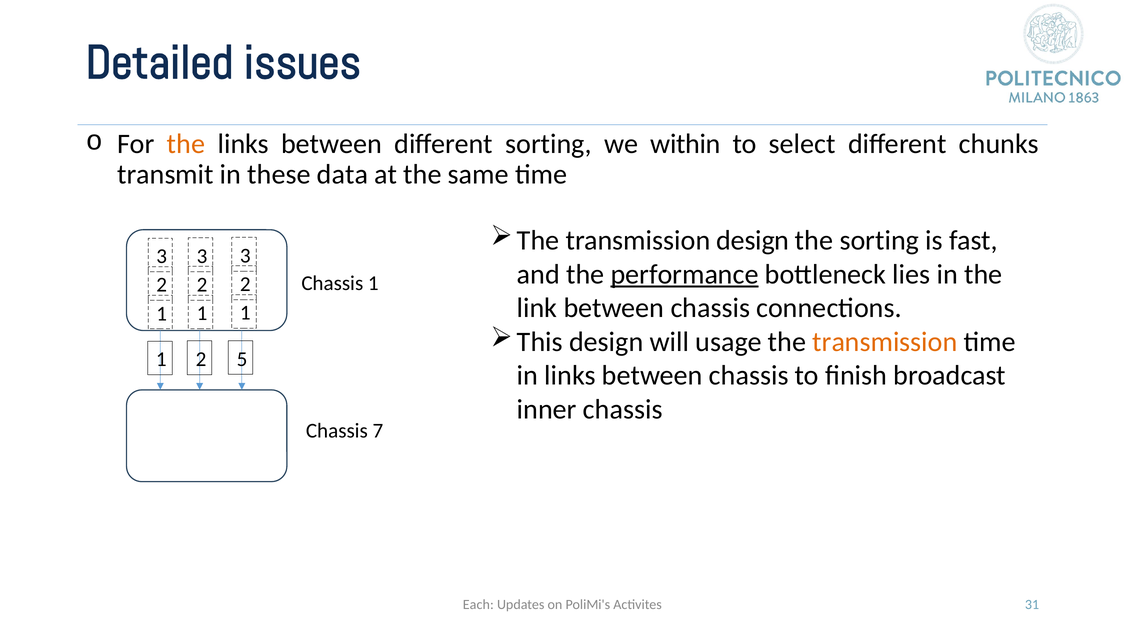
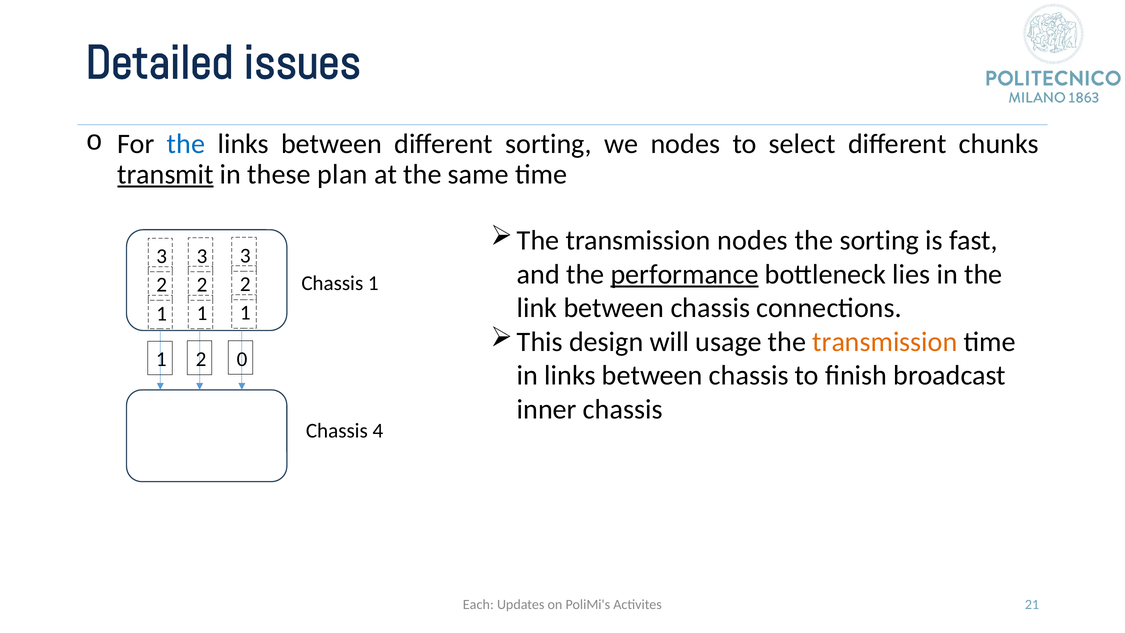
the colour: orange -> blue (186, 144)
we within: within -> nodes (685, 144)
transmit underline: none -> present (166, 174)
data: data -> plan (342, 174)
transmission design: design -> nodes (753, 241)
5: 5 -> 0 (242, 359)
7: 7 -> 4 (378, 431)
31: 31 -> 21 (1032, 604)
